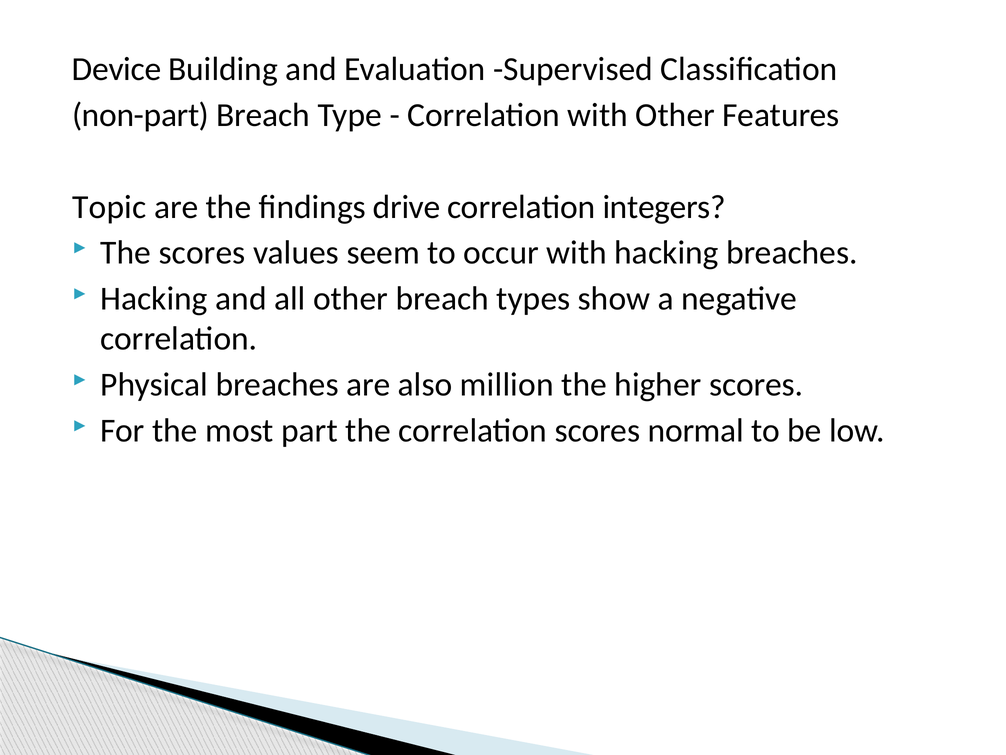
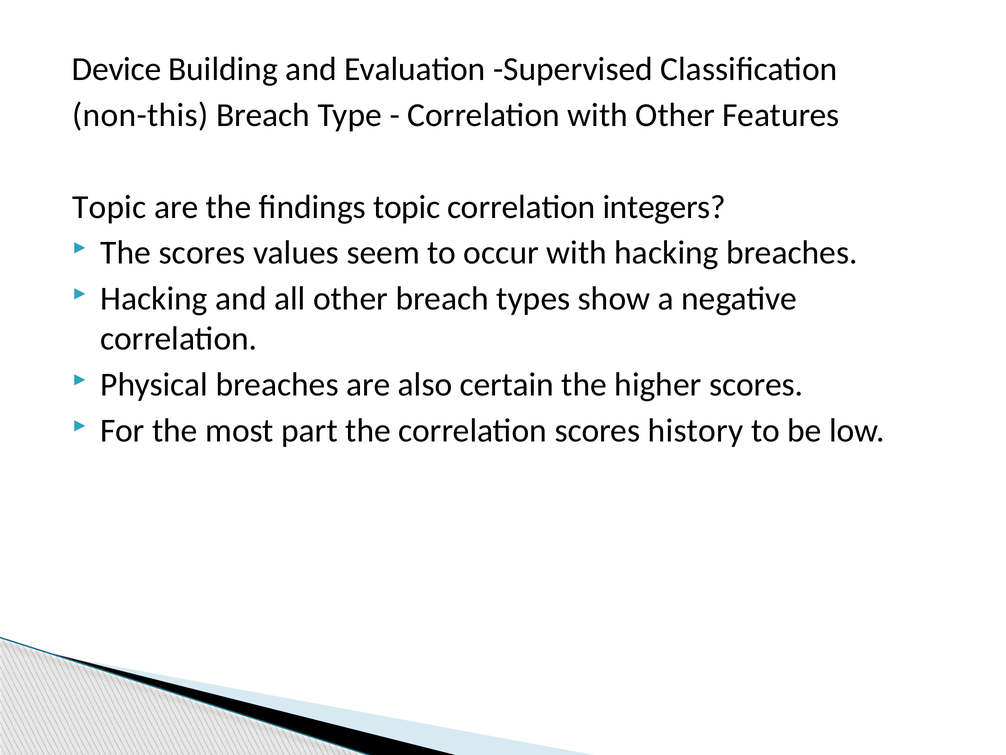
non-part: non-part -> non-this (140, 115)
findings drive: drive -> topic (407, 207)
million: million -> certain (507, 385)
normal: normal -> history (696, 430)
